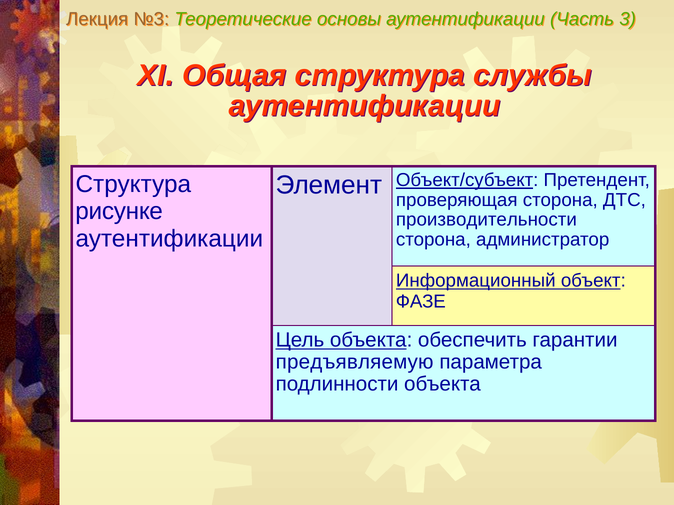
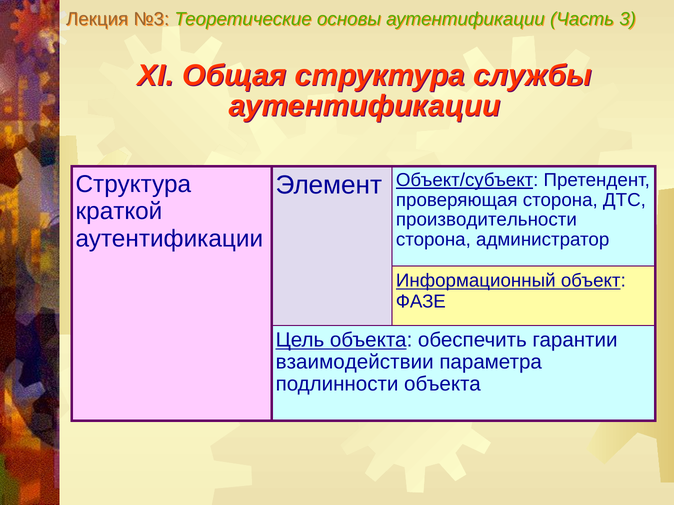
рисунке: рисунке -> краткой (119, 212)
предъявляемую: предъявляемую -> взаимодействии (355, 362)
